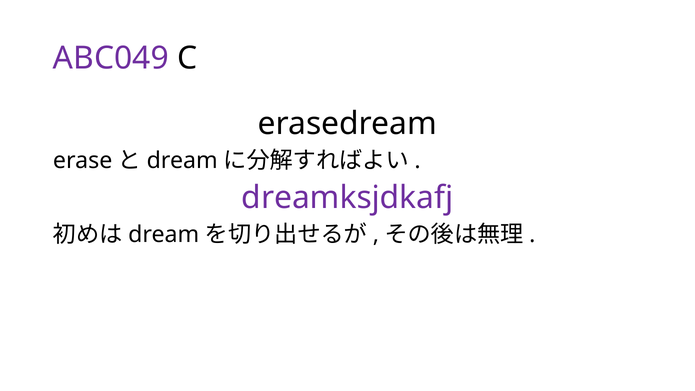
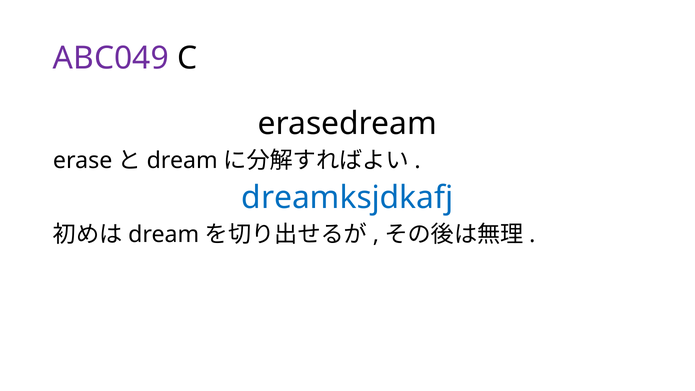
dreamksjdkafj colour: purple -> blue (347, 198)
